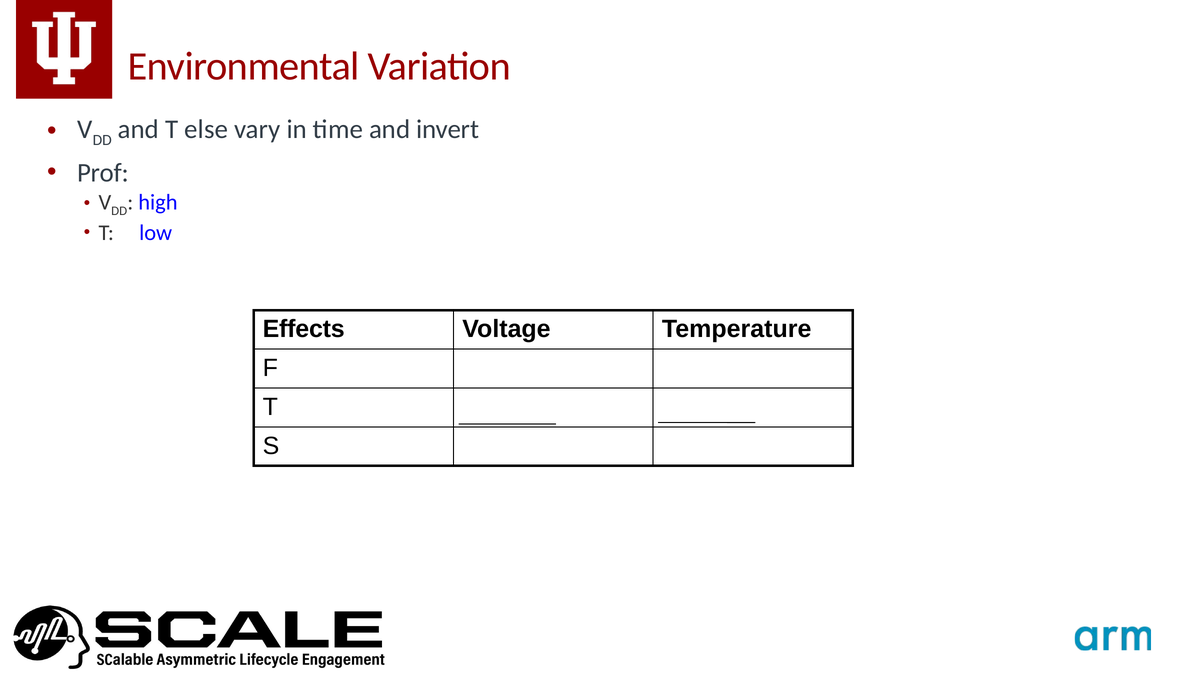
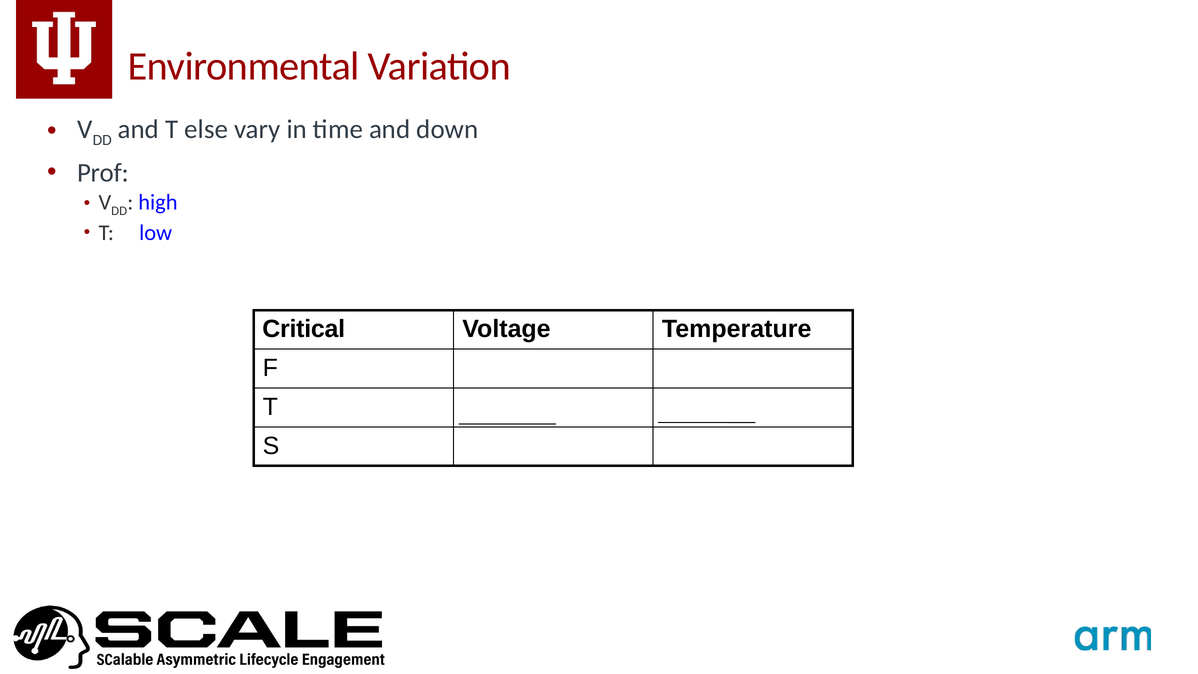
invert: invert -> down (447, 129)
Effects: Effects -> Critical (304, 329)
